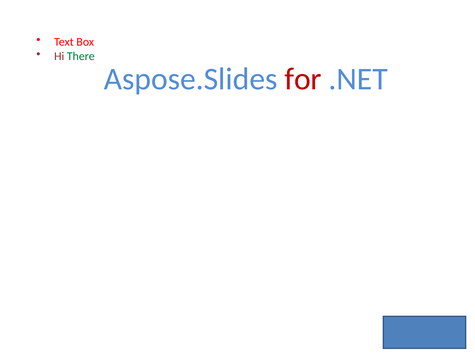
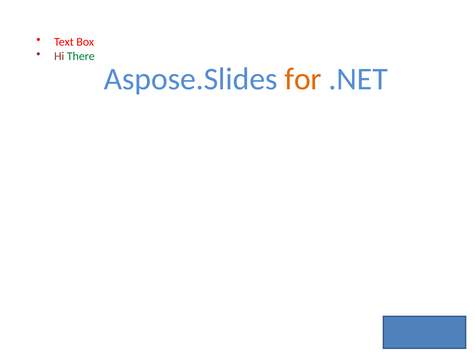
for colour: red -> orange (303, 79)
